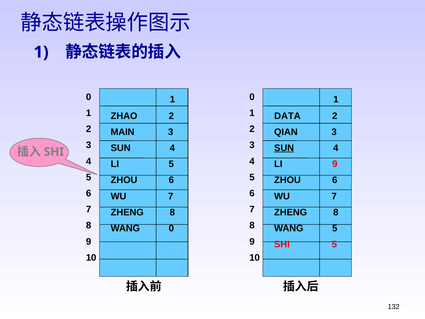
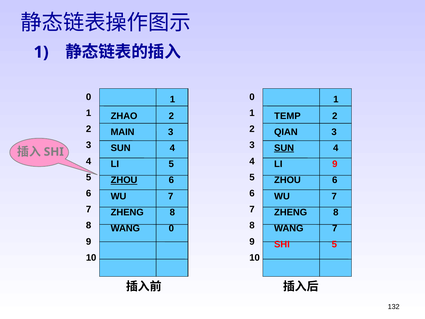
DATA: DATA -> TEMP (287, 116)
ZHOU underline: none -> present (124, 180)
WANG 5: 5 -> 7 (335, 228)
